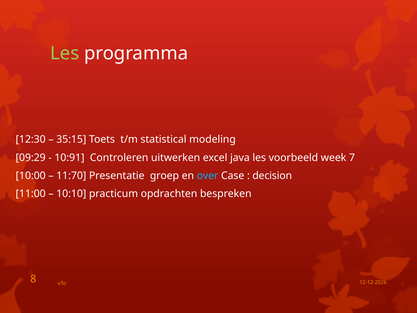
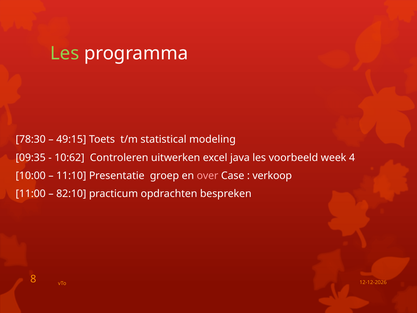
12:30: 12:30 -> 78:30 (31, 139)
35:15: 35:15 -> 49:15 (71, 139)
09:29: 09:29 -> 09:35 (31, 157)
10:91: 10:91 -> 10:62 (69, 157)
7: 7 -> 4 (352, 157)
11:70: 11:70 -> 11:10 (71, 176)
over colour: light blue -> pink (208, 176)
decision: decision -> verkoop (272, 176)
10:10: 10:10 -> 82:10 (71, 194)
